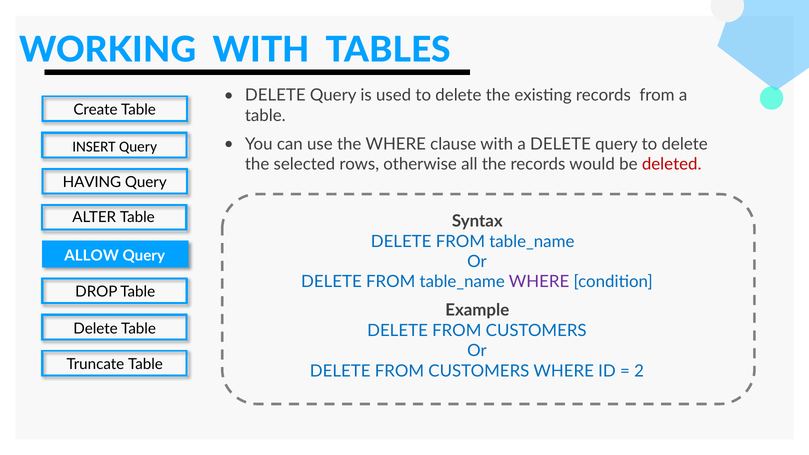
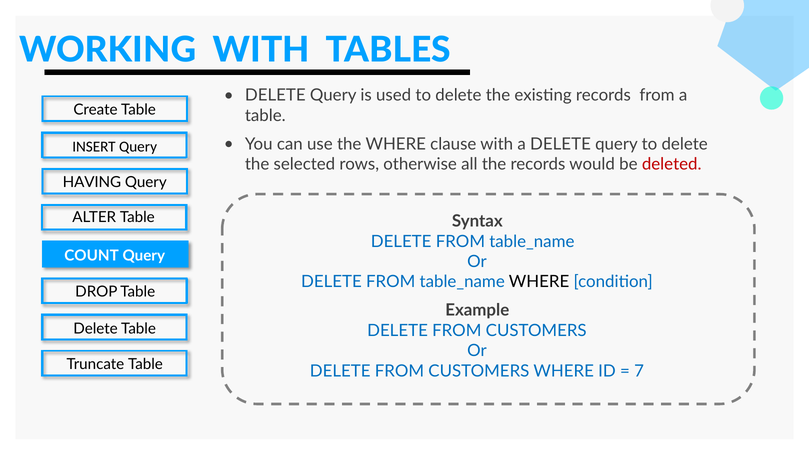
ALLOW: ALLOW -> COUNT (92, 256)
WHERE colour: purple -> black (539, 282)
2: 2 -> 7 (639, 371)
